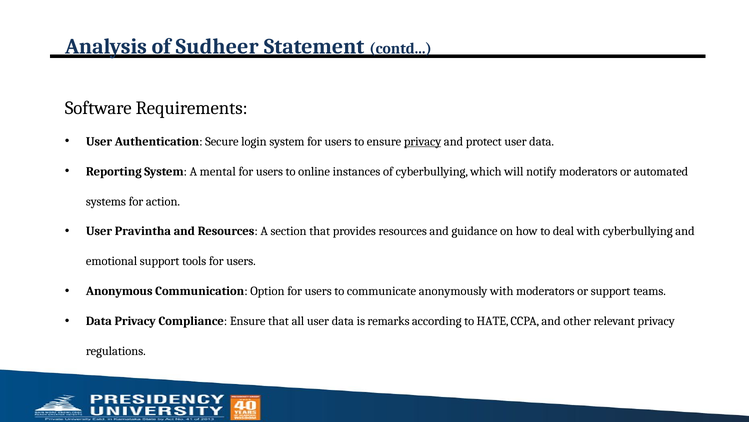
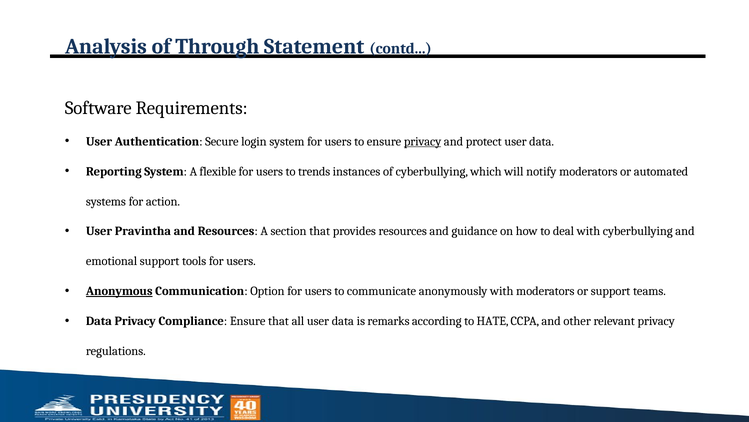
Sudheer: Sudheer -> Through (217, 46)
mental: mental -> flexible (218, 171)
online: online -> trends (314, 171)
Anonymous underline: none -> present (119, 291)
